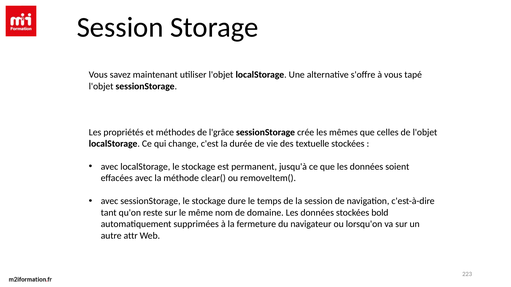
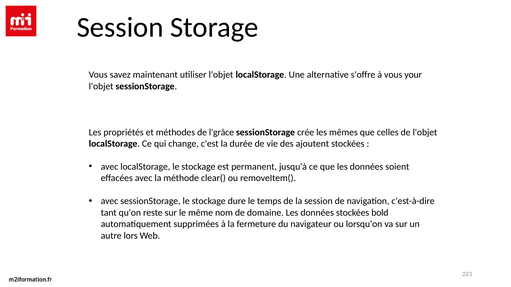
tapé: tapé -> your (413, 75)
textuelle: textuelle -> ajoutent (312, 144)
attr: attr -> lors (131, 236)
